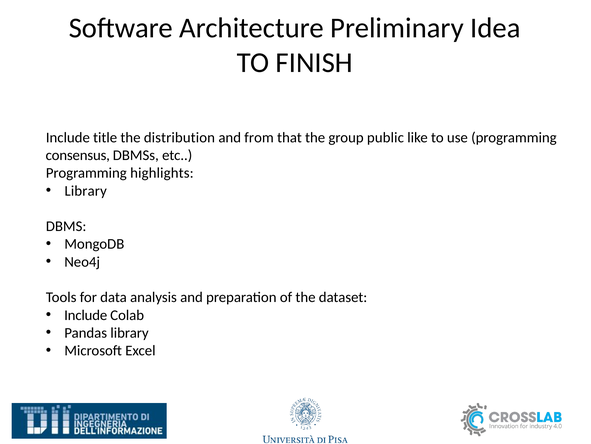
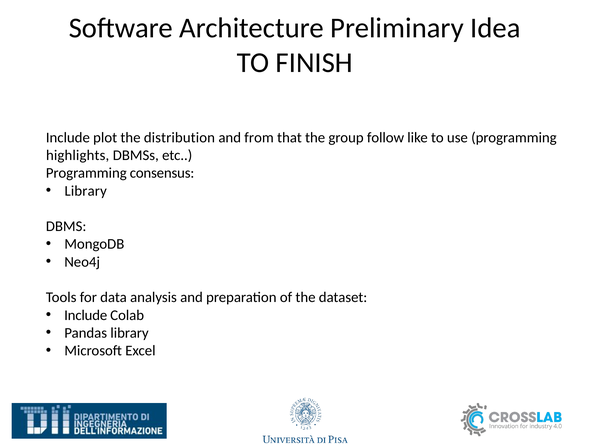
title: title -> plot (105, 137)
public: public -> follow (386, 137)
consensus: consensus -> highlights (78, 155)
highlights: highlights -> consensus (162, 173)
